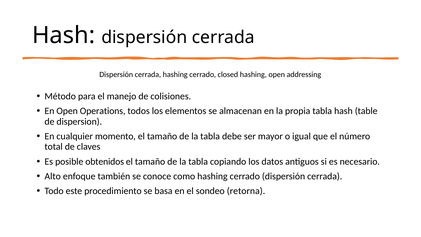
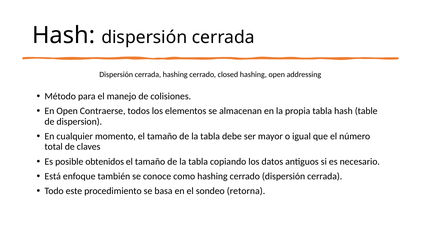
Operations: Operations -> Contraerse (103, 111)
Alto: Alto -> Está (53, 176)
